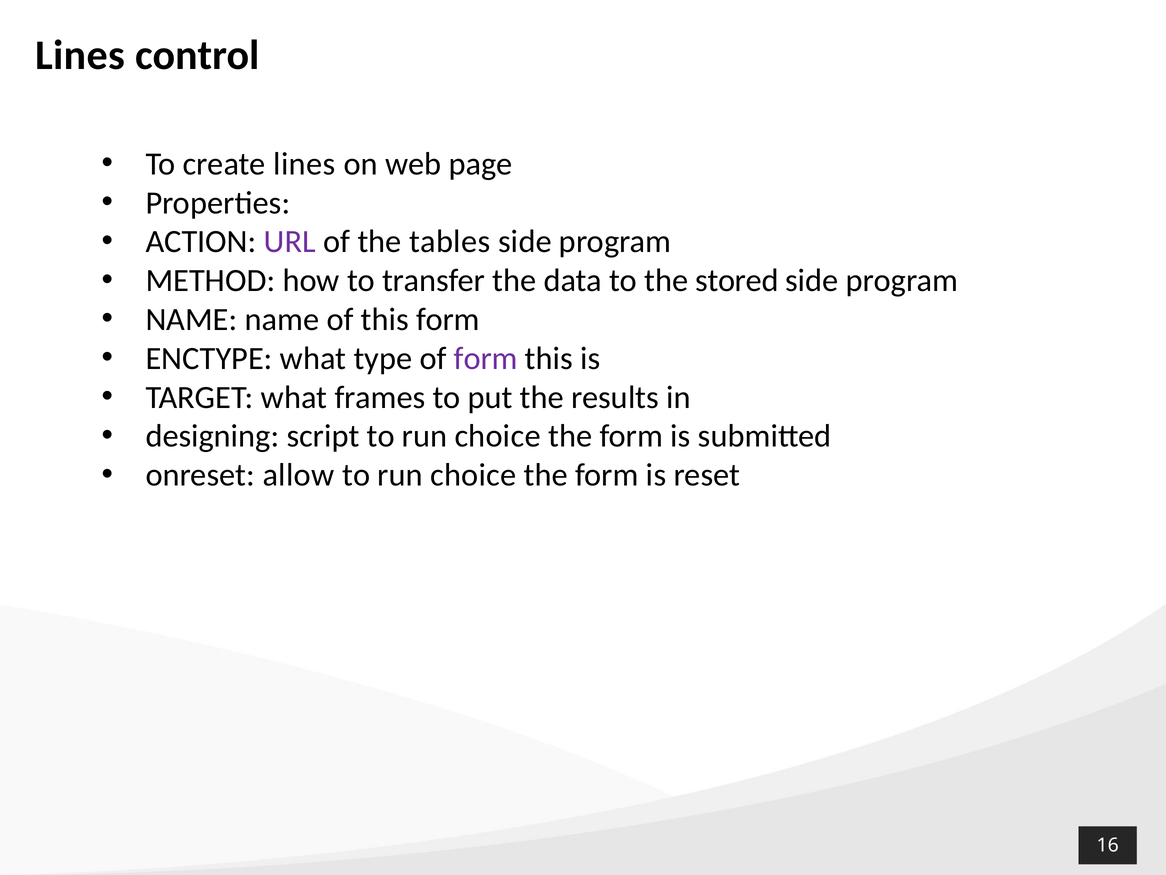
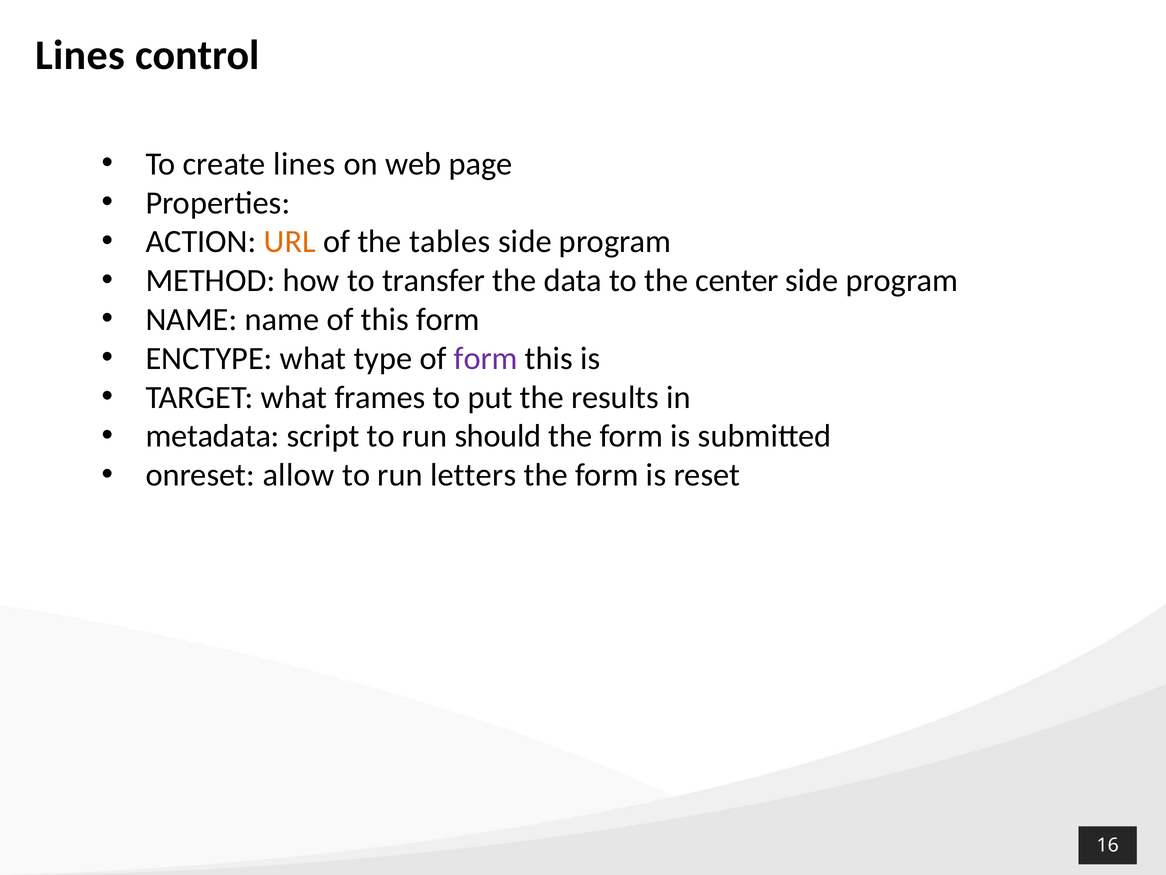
URL colour: purple -> orange (290, 242)
stored: stored -> center (737, 280)
designing: designing -> metadata (213, 436)
script to run choice: choice -> should (498, 436)
choice: choice -> letters (473, 475)
